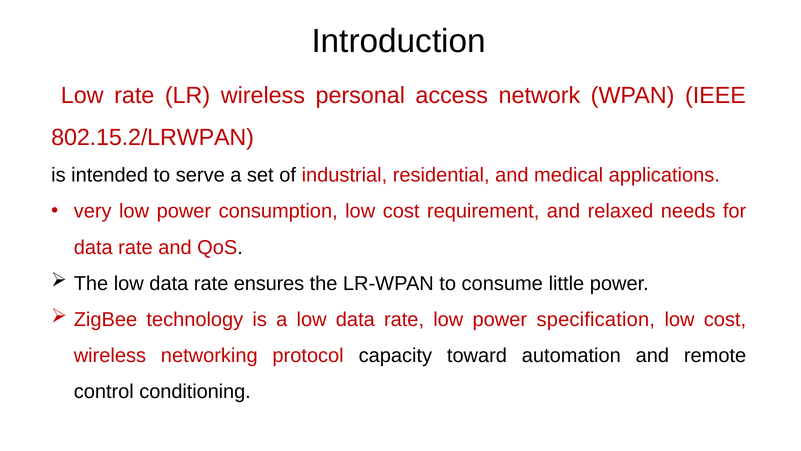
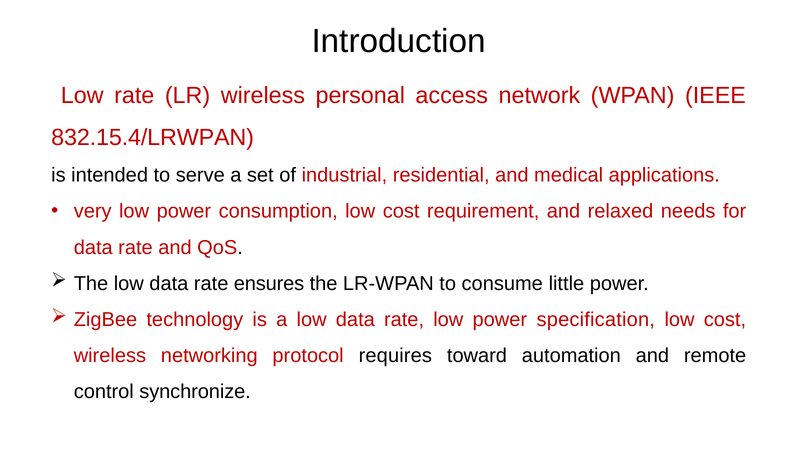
802.15.2/LRWPAN: 802.15.2/LRWPAN -> 832.15.4/LRWPAN (153, 137)
capacity: capacity -> requires (395, 355)
conditioning: conditioning -> synchronize (195, 391)
